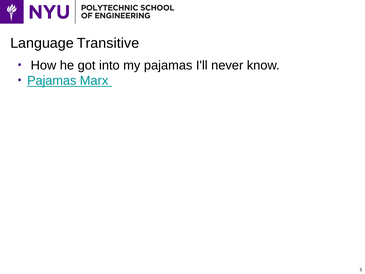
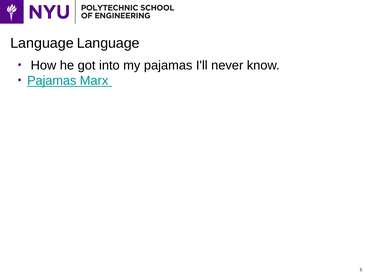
Language Transitive: Transitive -> Language (108, 43)
